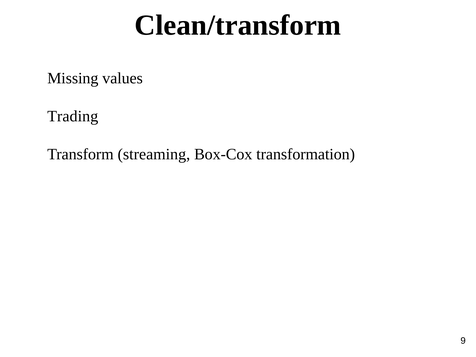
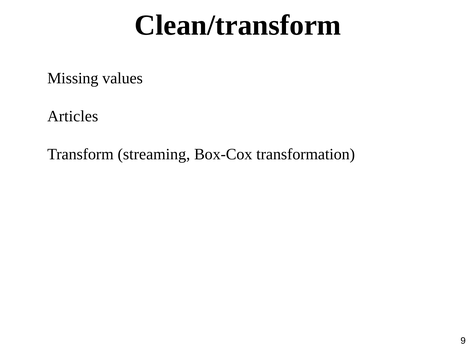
Trading: Trading -> Articles (73, 116)
